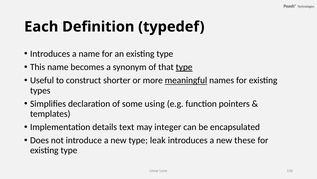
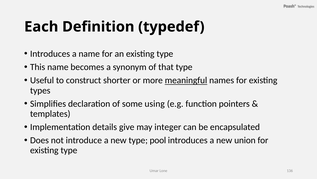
type underline: present -> none (184, 67)
text: text -> give (127, 127)
leak: leak -> pool (158, 140)
these: these -> union (245, 140)
